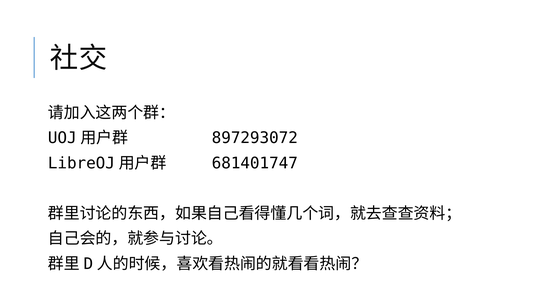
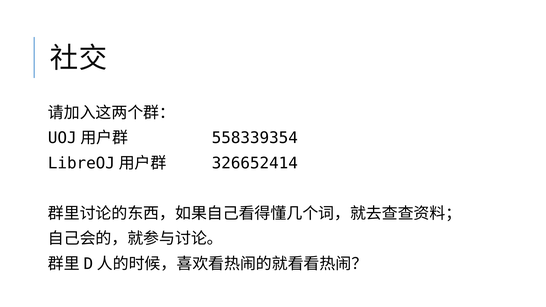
897293072: 897293072 -> 558339354 (255, 138)
681401747: 681401747 -> 326652414 (255, 163)
